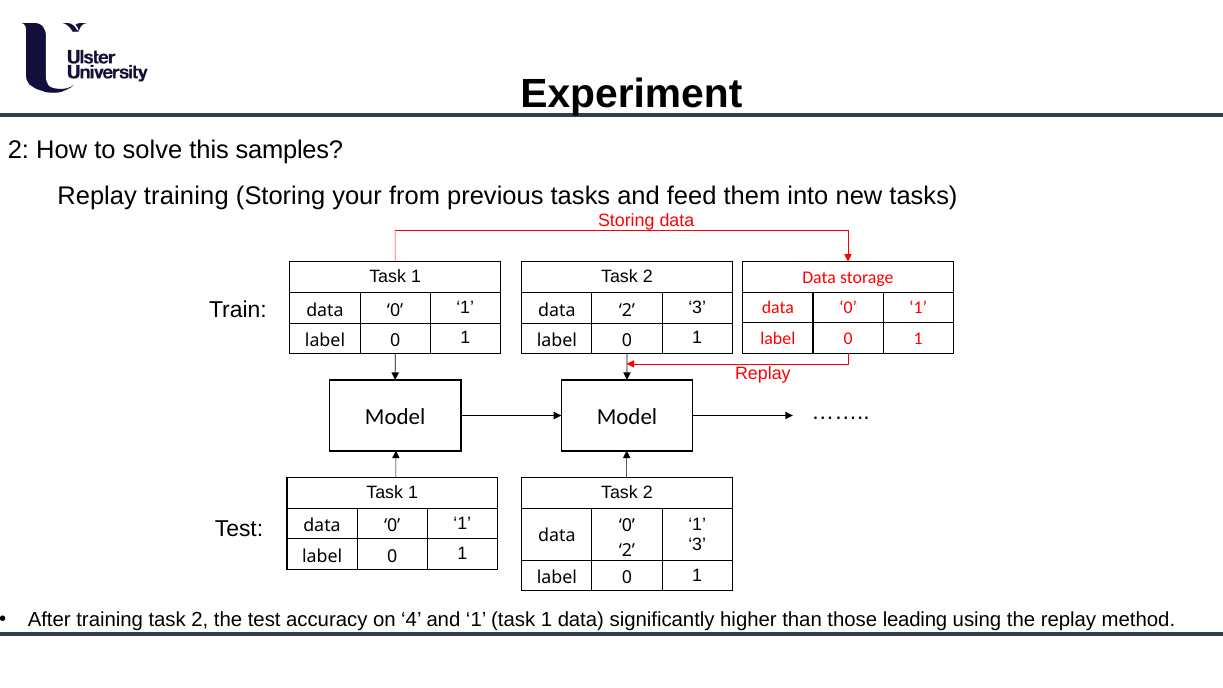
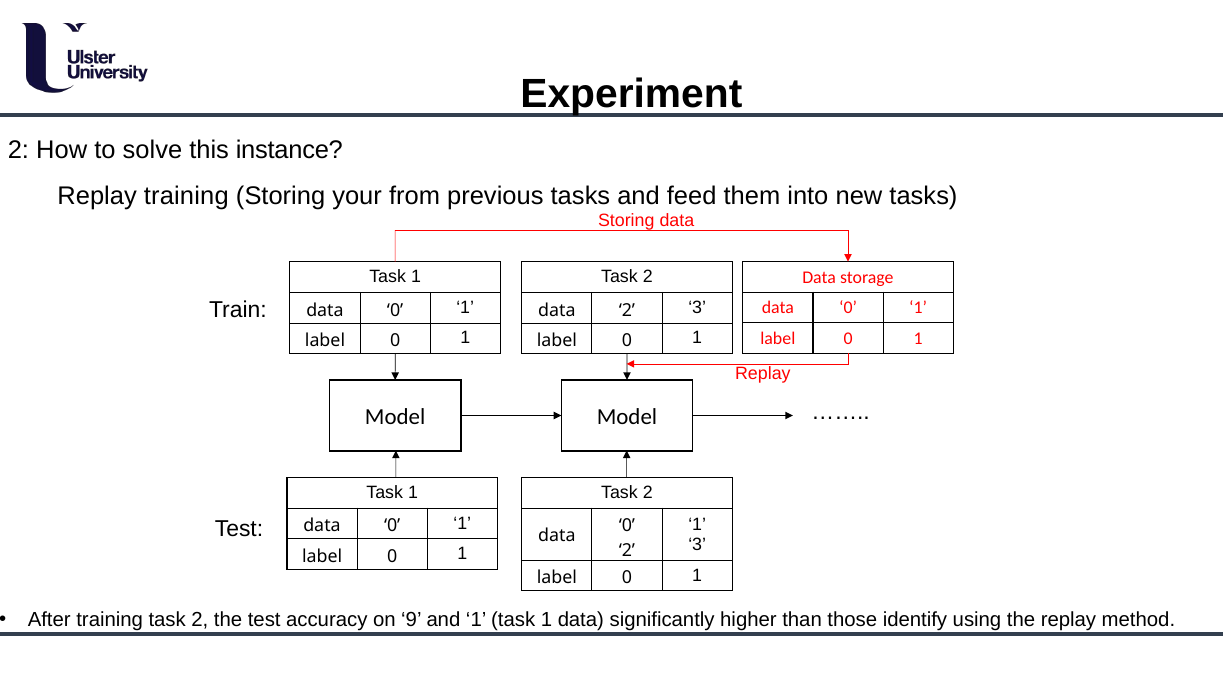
samples: samples -> instance (289, 150)
4: 4 -> 9 (411, 620)
leading: leading -> identify (915, 620)
